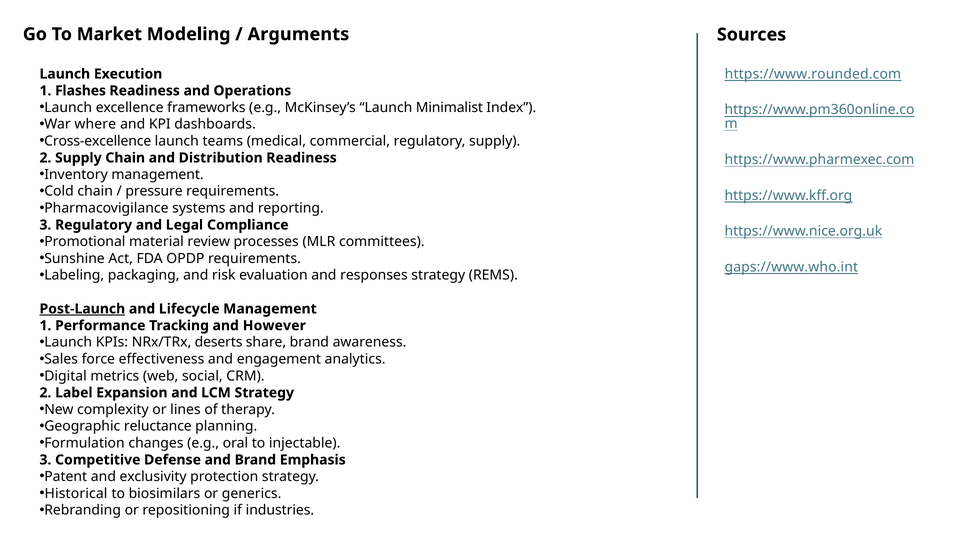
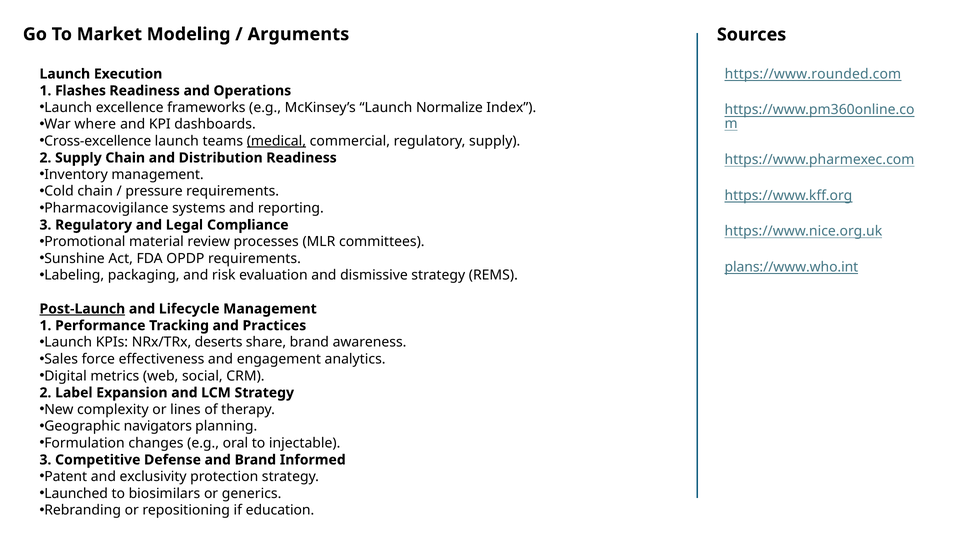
Minimalist: Minimalist -> Normalize (449, 107)
medical underline: none -> present (276, 141)
gaps://www.who.int: gaps://www.who.int -> plans://www.who.int (791, 267)
responses: responses -> dismissive (374, 275)
However: However -> Practices (274, 326)
reluctance: reluctance -> navigators (158, 426)
Emphasis: Emphasis -> Informed (313, 460)
Historical: Historical -> Launched (76, 493)
industries: industries -> education (280, 510)
